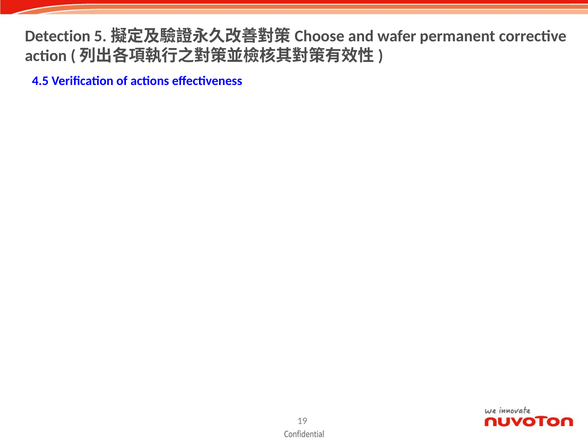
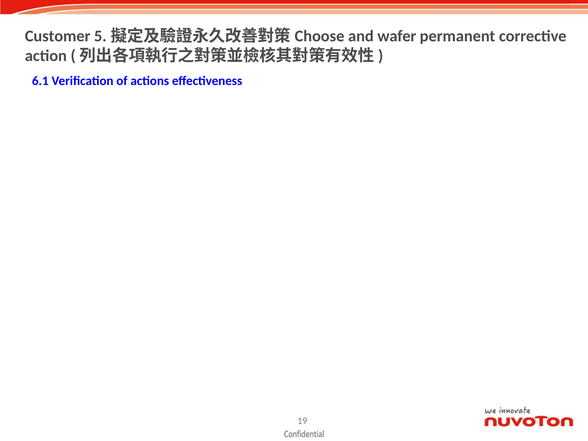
Detection: Detection -> Customer (58, 36)
4.5: 4.5 -> 6.1 (40, 81)
